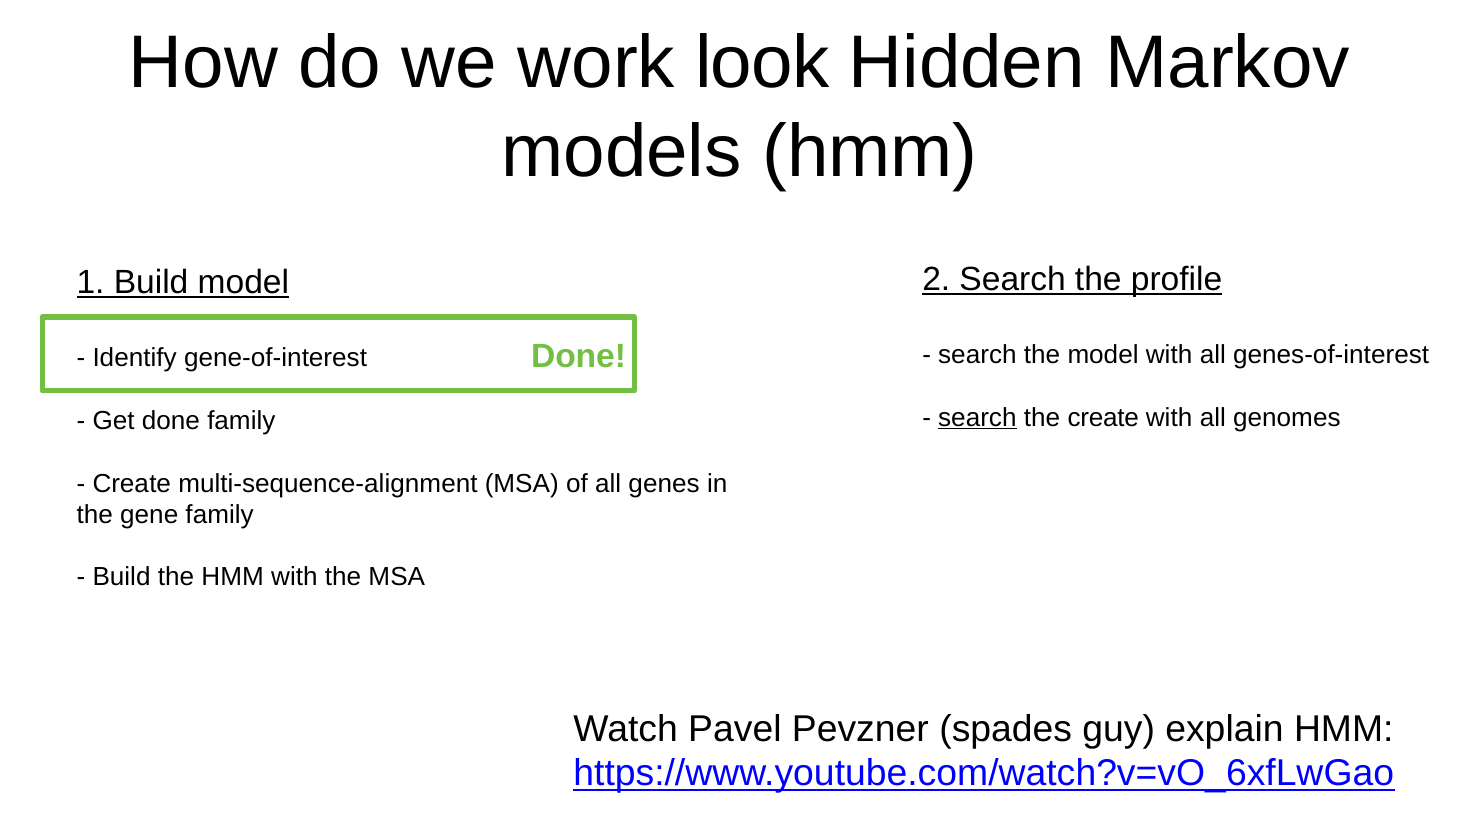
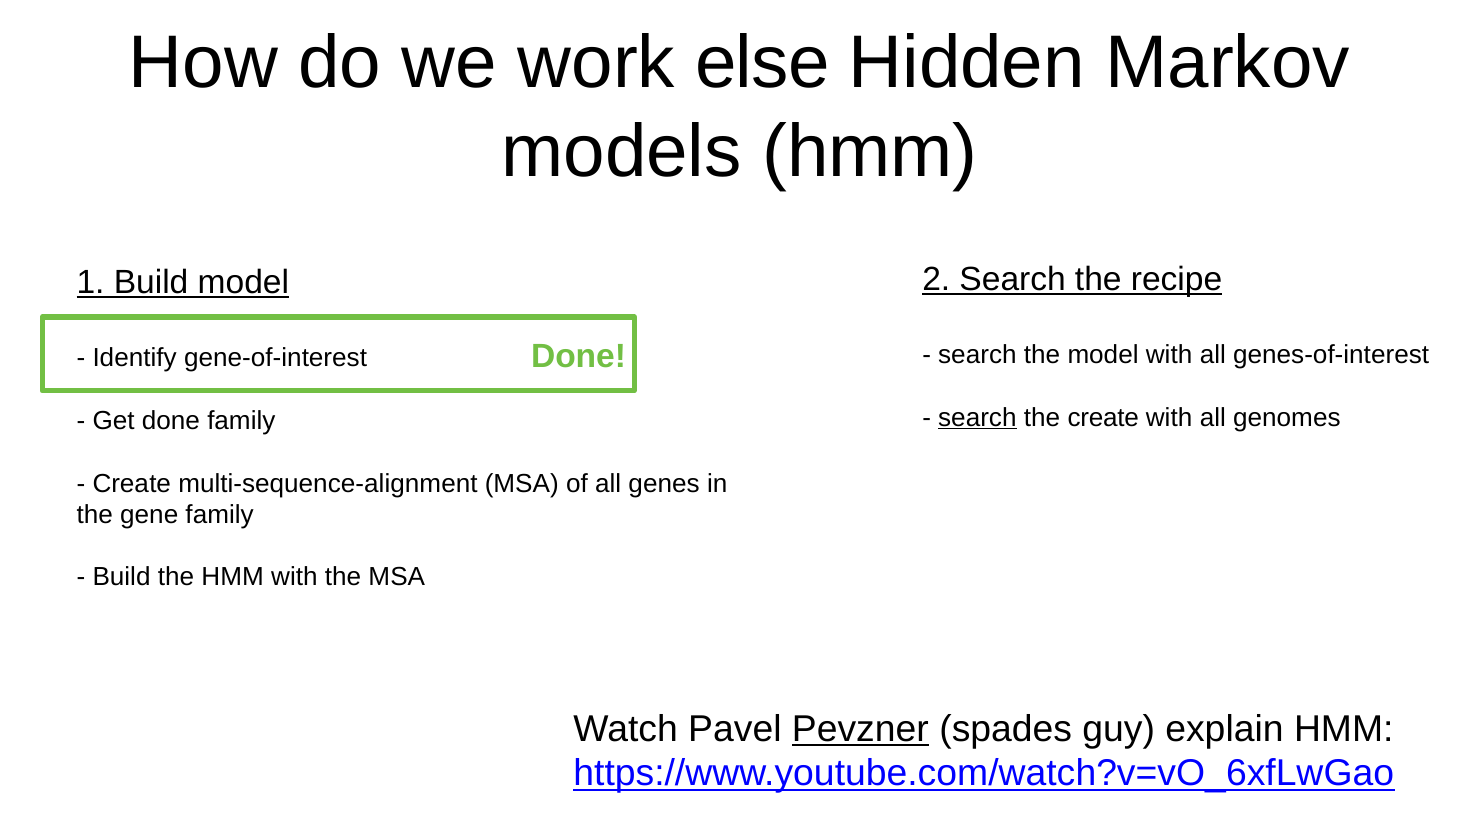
look: look -> else (762, 63)
profile: profile -> recipe (1177, 279)
Pevzner underline: none -> present (860, 729)
